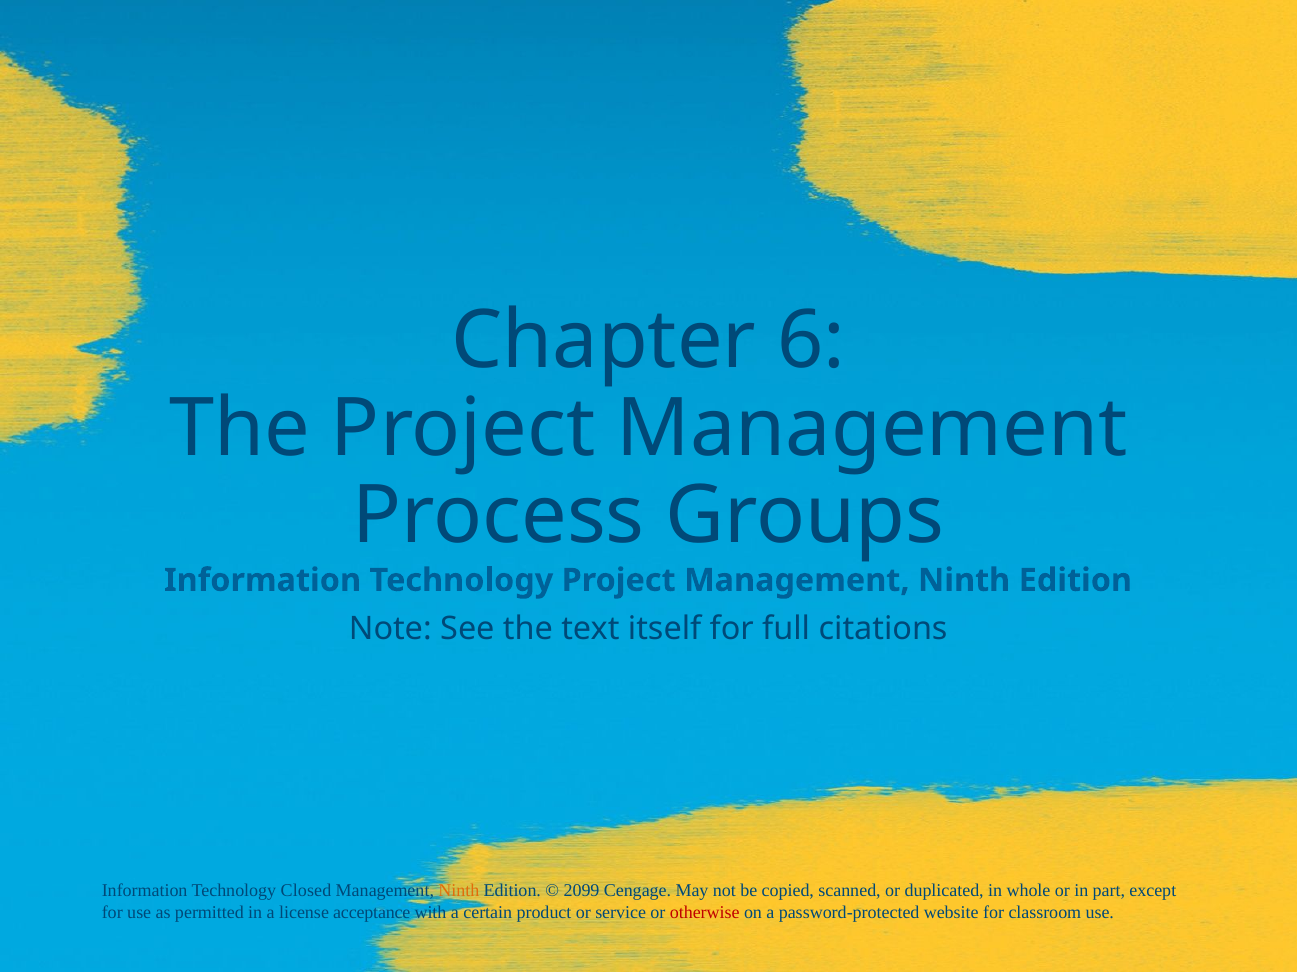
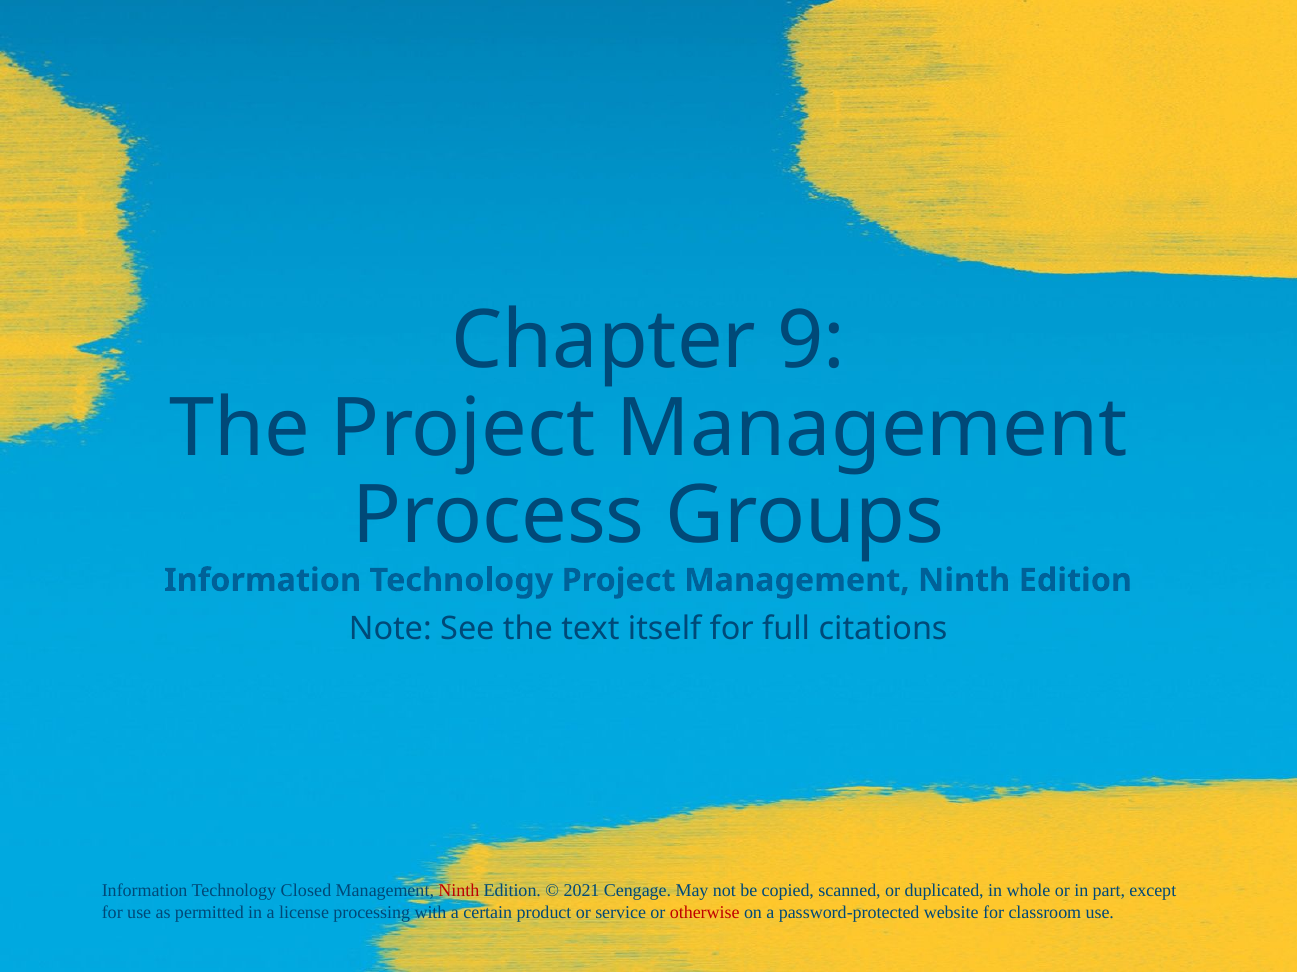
6: 6 -> 9 (812, 341)
Ninth colour: orange -> red (459, 892)
2099: 2099 -> 2021 (582, 892)
acceptance: acceptance -> processing (372, 913)
